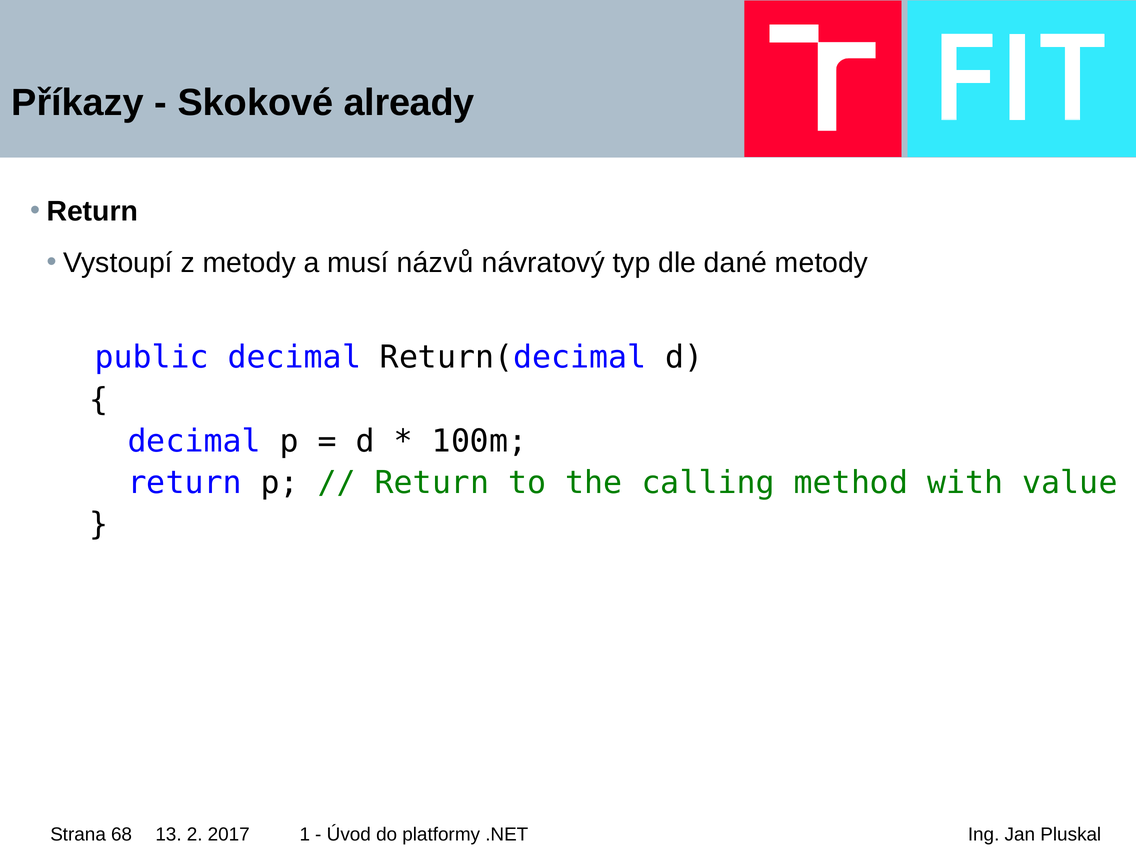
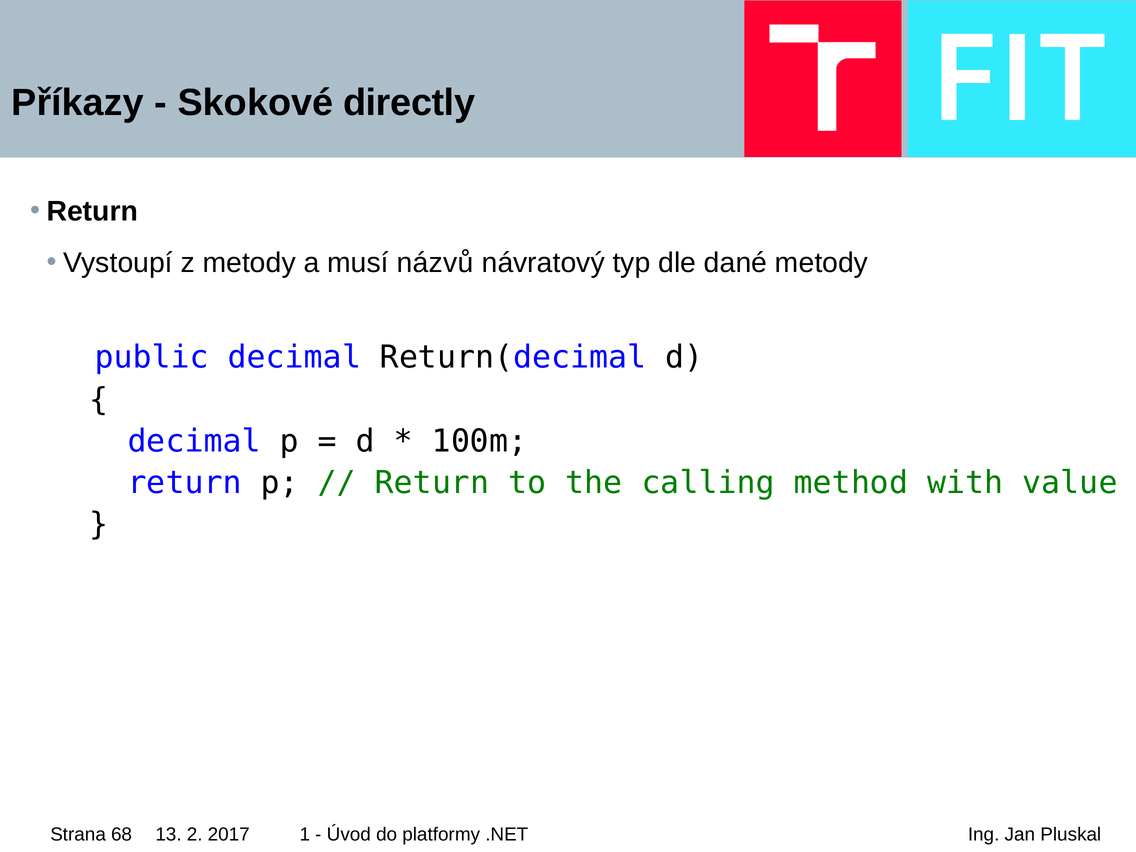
already: already -> directly (409, 103)
